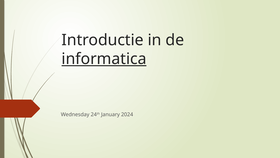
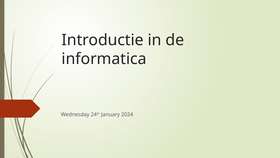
informatica underline: present -> none (104, 59)
